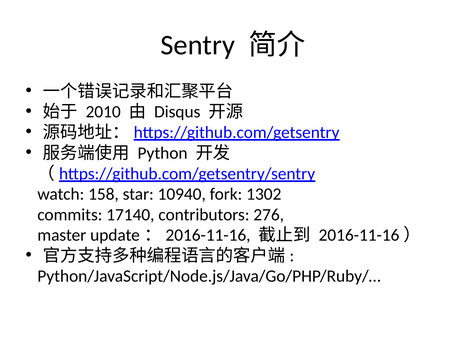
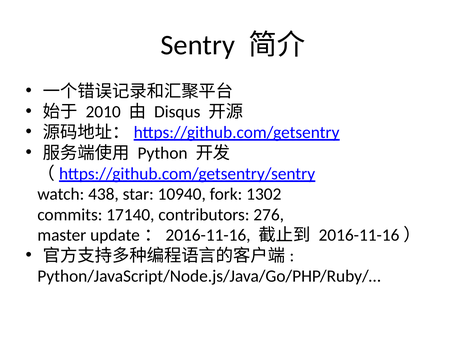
158: 158 -> 438 (103, 195)
